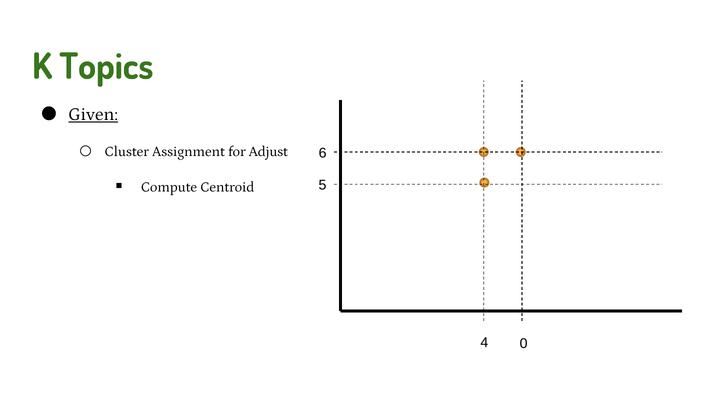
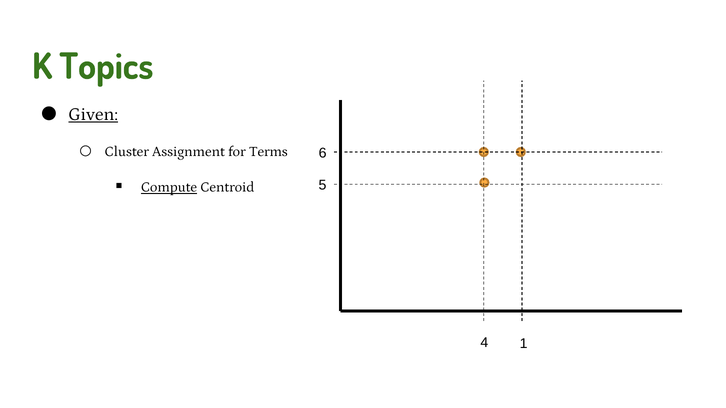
Adjust: Adjust -> Terms (268, 152)
Compute underline: none -> present (169, 187)
0: 0 -> 1 (524, 344)
